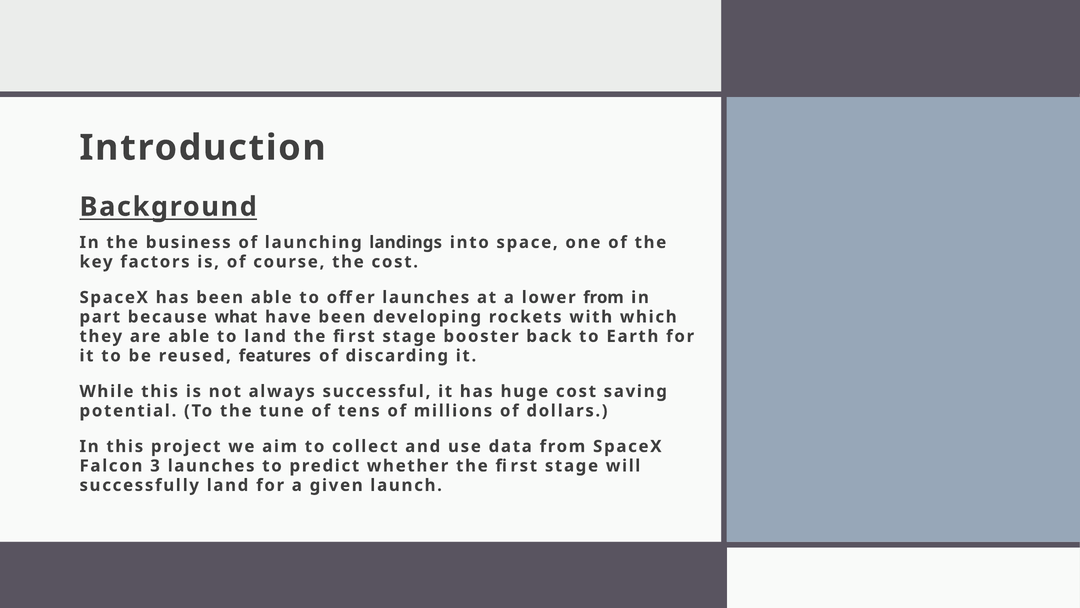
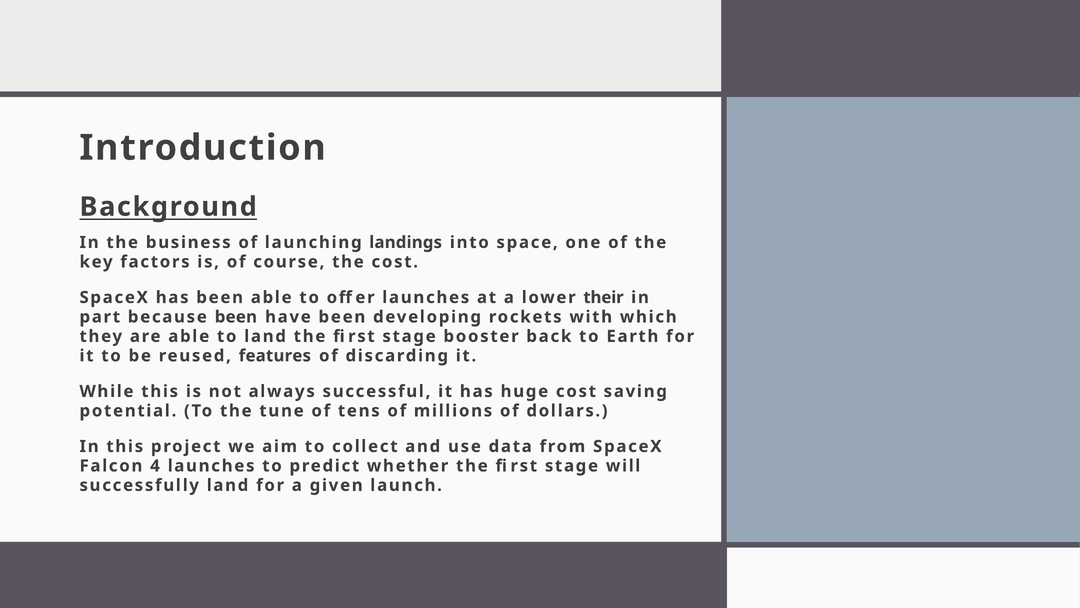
lower from: from -> their (603, 297)
because what: what -> been (236, 317)
3: 3 -> 4 (155, 466)
